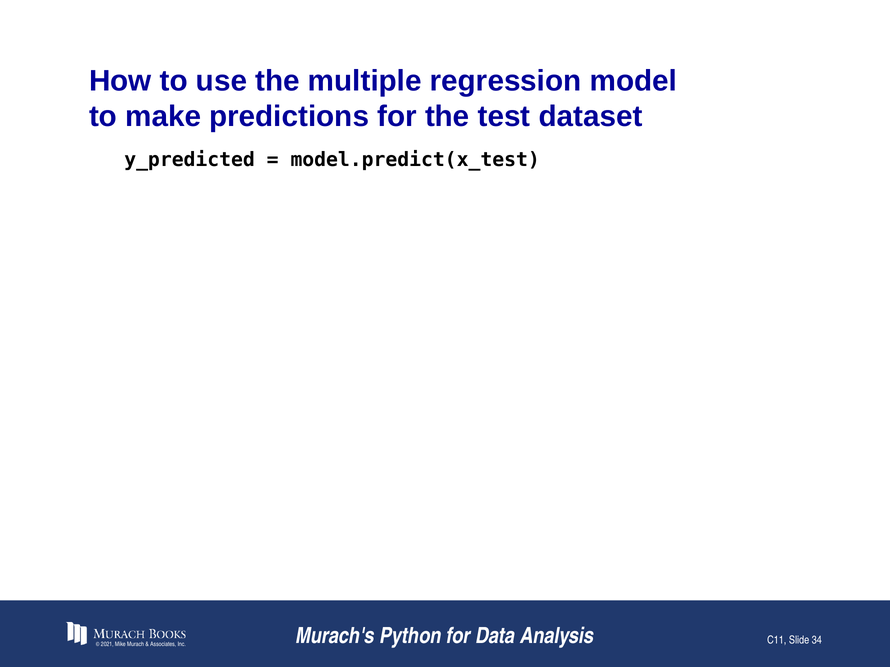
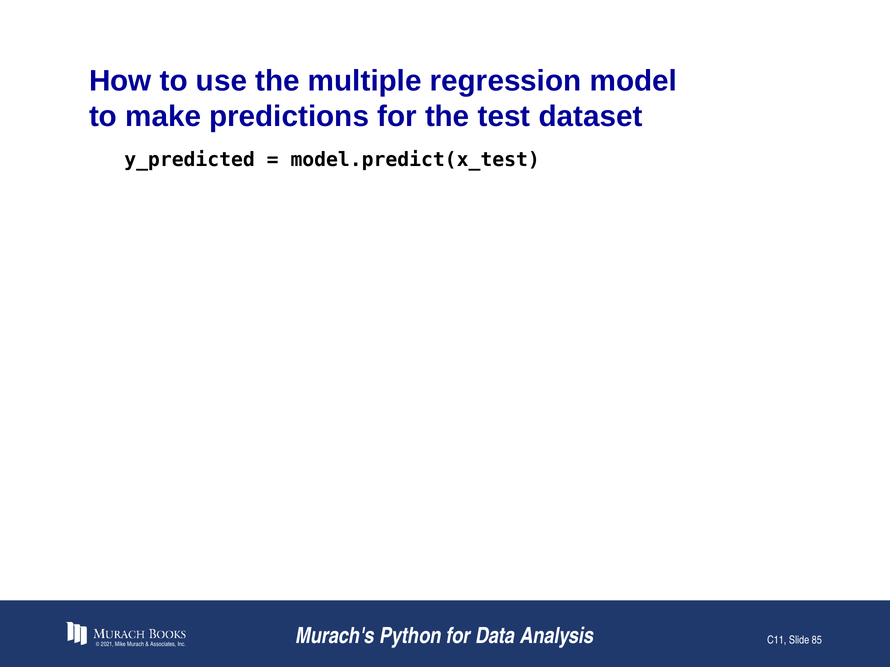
34: 34 -> 85 (817, 640)
